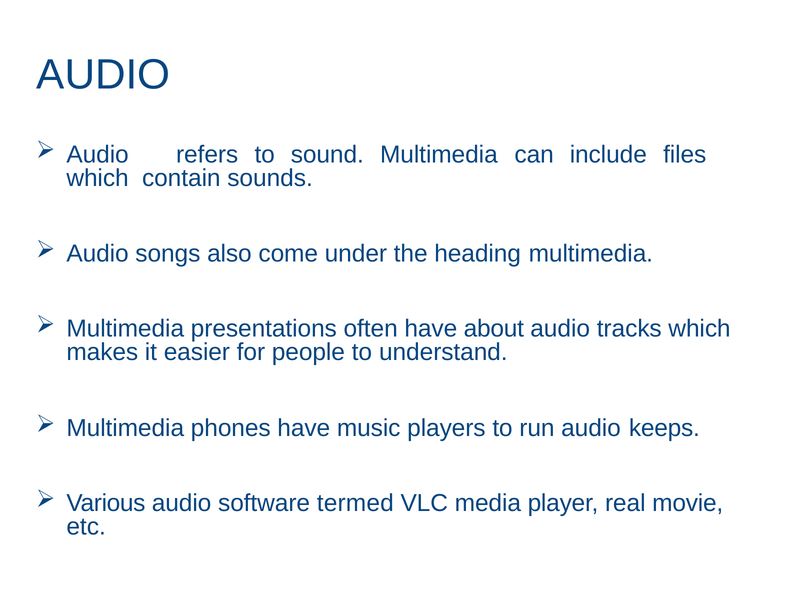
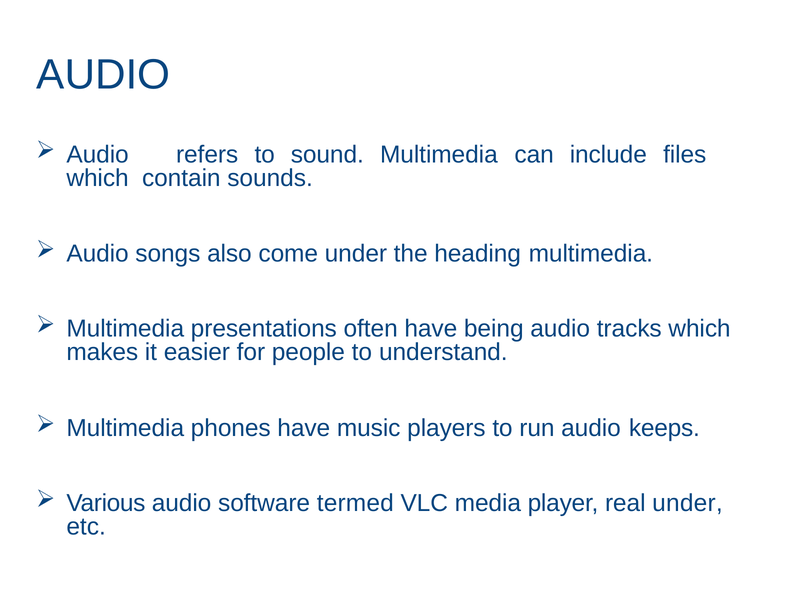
about: about -> being (494, 328)
real movie: movie -> under (687, 503)
